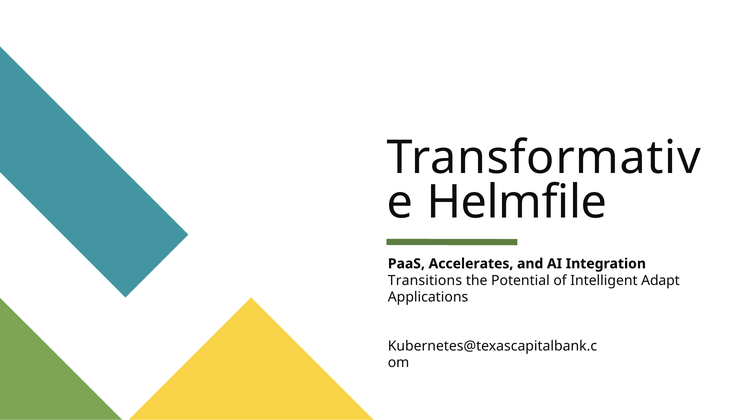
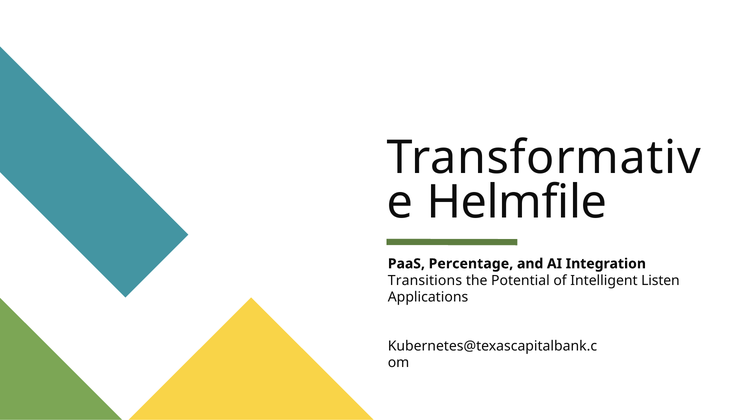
Accelerates: Accelerates -> Percentage (471, 264)
Adapt: Adapt -> Listen (660, 281)
